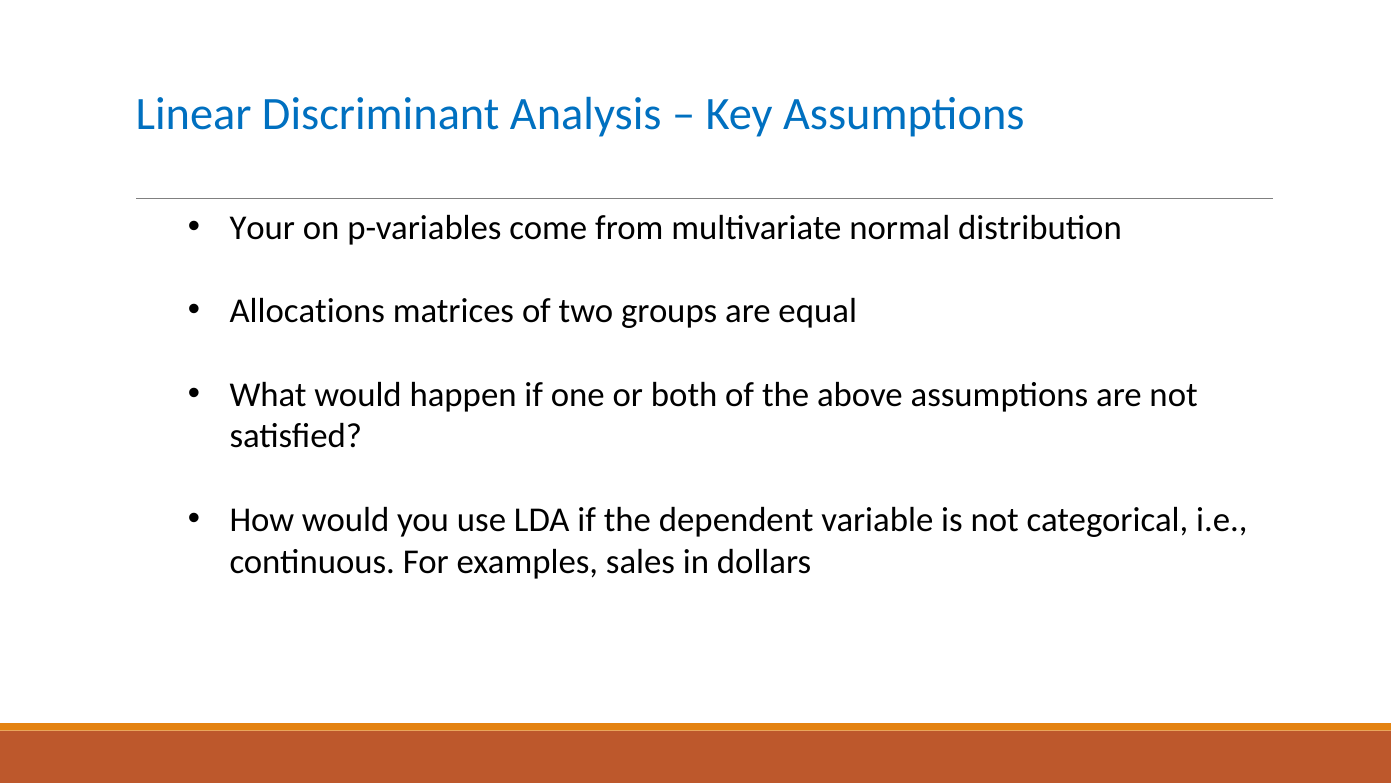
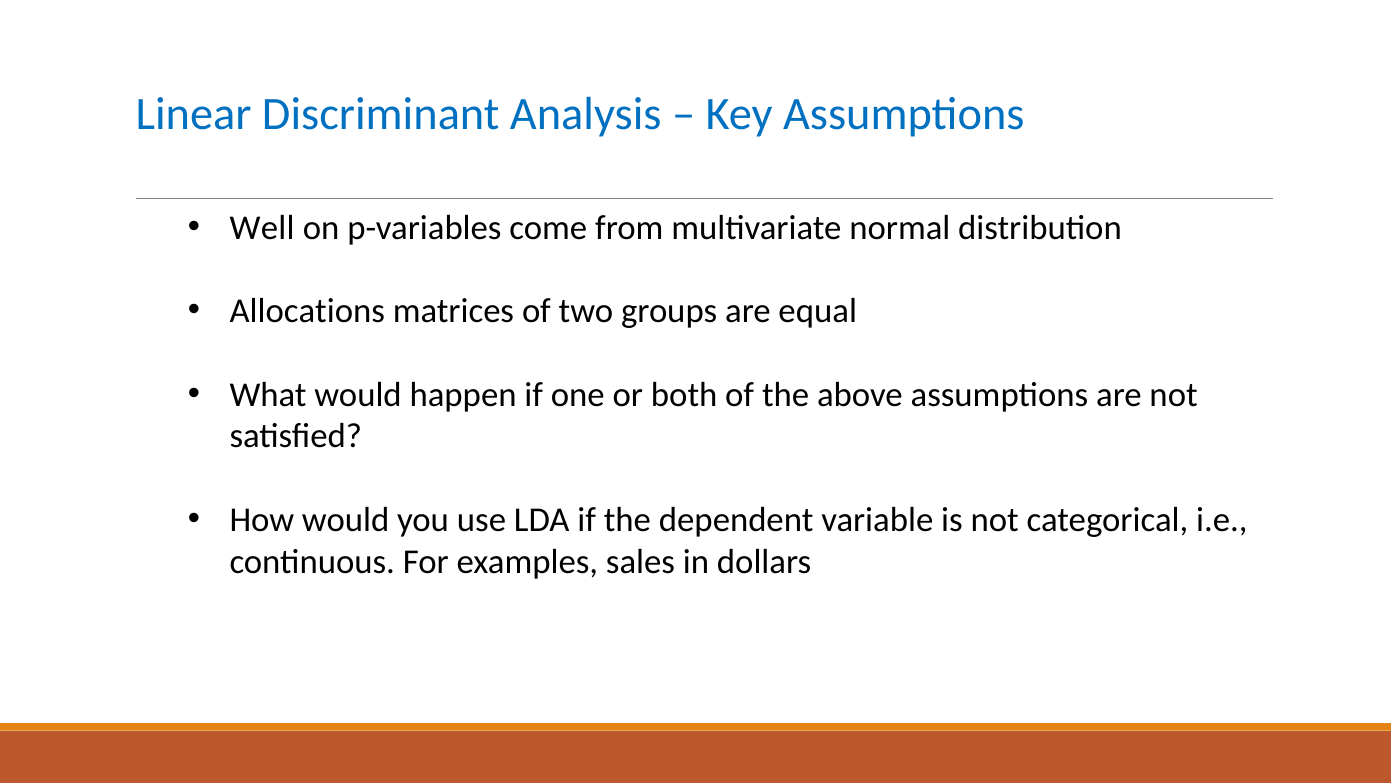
Your: Your -> Well (262, 228)
